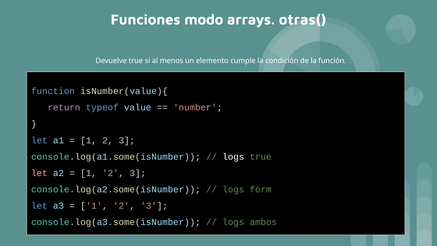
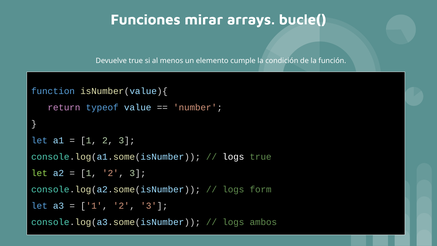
modo: modo -> mirar (204, 20)
otras(: otras( -> bucle( (303, 20)
let colour: pink -> light green (39, 173)
